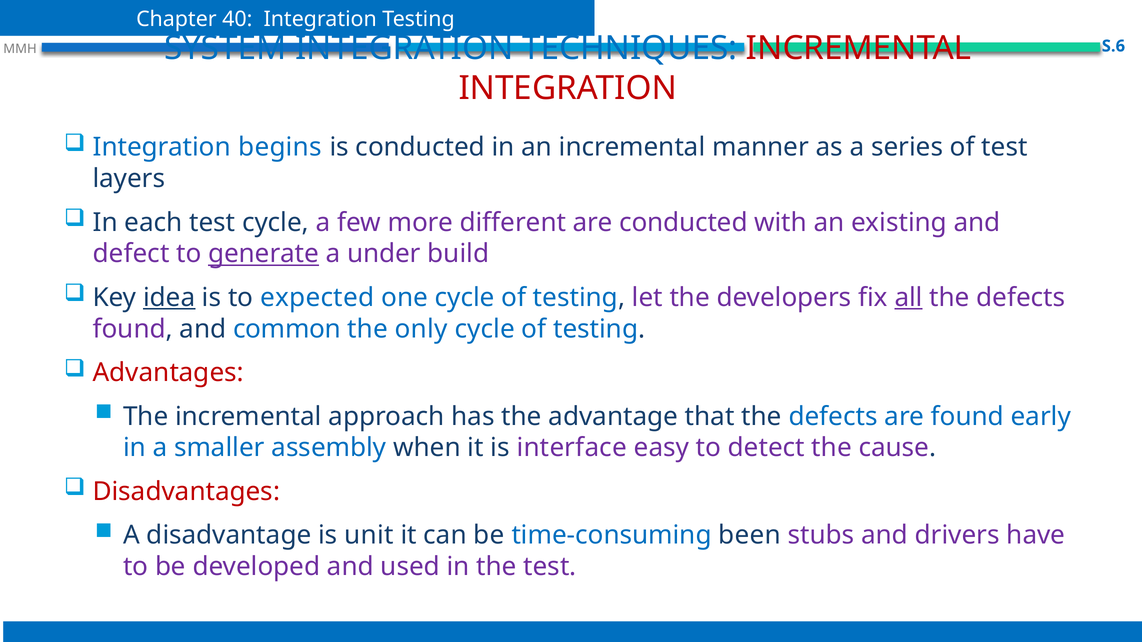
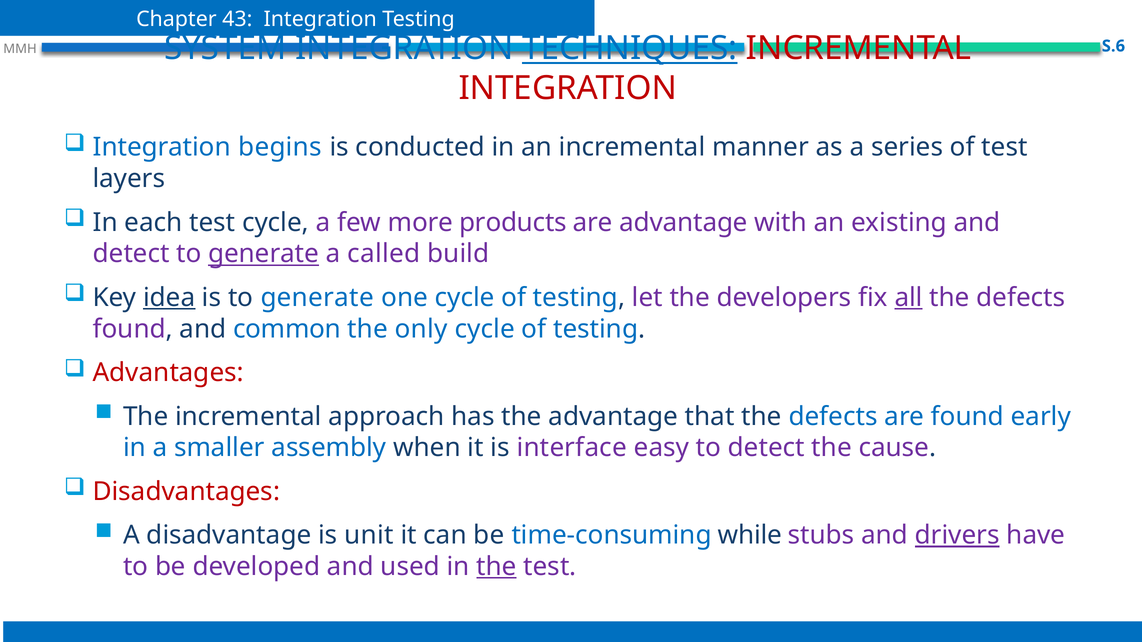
40: 40 -> 43 (237, 19)
TECHNIQUES underline: none -> present (630, 49)
different: different -> products (513, 223)
are conducted: conducted -> advantage (683, 223)
defect: defect -> detect (131, 254)
under: under -> called (384, 254)
is to expected: expected -> generate (317, 298)
been: been -> while (750, 536)
drivers underline: none -> present (957, 536)
the underline: none -> present (496, 567)
